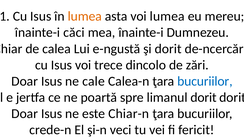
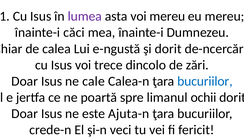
lumea colour: orange -> purple (85, 16)
voi lumea: lumea -> mereu (167, 16)
limanul dorit: dorit -> ochii (203, 98)
Chiar-n: Chiar-n -> Ajuta-n (129, 114)
